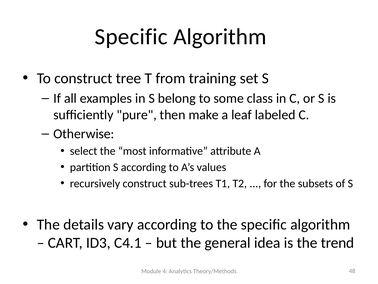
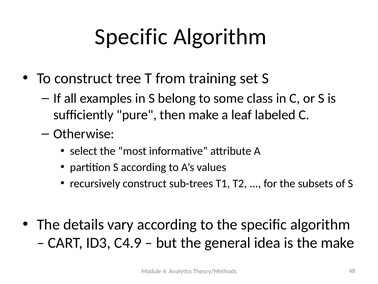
C4.1: C4.1 -> C4.9 (128, 242)
the trend: trend -> make (337, 242)
